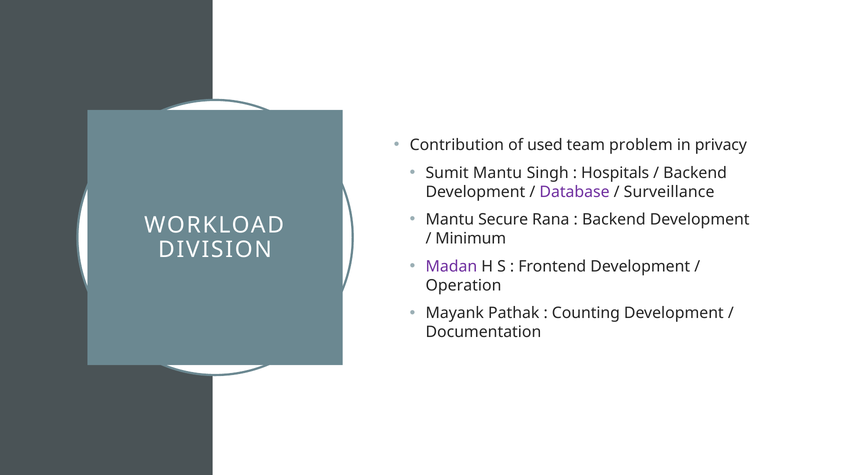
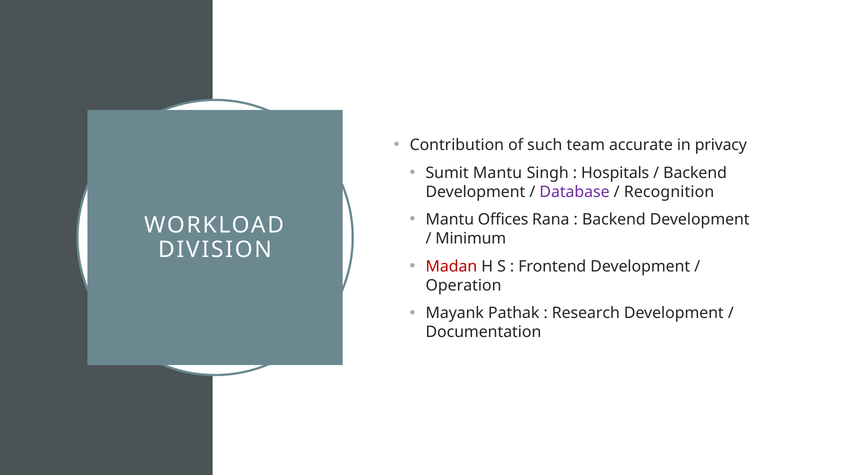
used: used -> such (545, 145)
problem: problem -> accurate (641, 145)
Surveillance: Surveillance -> Recognition (669, 192)
Secure: Secure -> Offices (503, 220)
Madan colour: purple -> red (451, 267)
Counting: Counting -> Research (586, 313)
